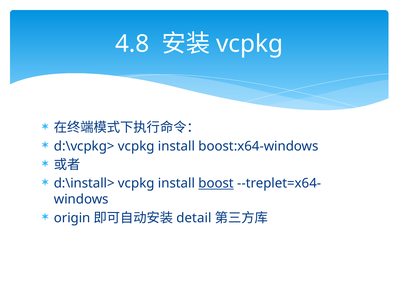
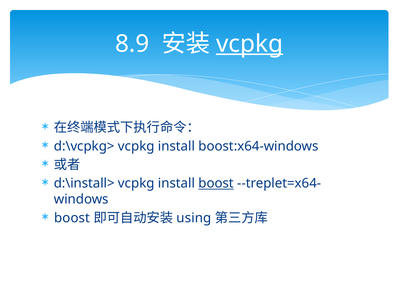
4.8: 4.8 -> 8.9 (132, 44)
vcpkg underline: none -> present (249, 44)
origin: origin -> boost (72, 218)
detail: detail -> using (194, 218)
